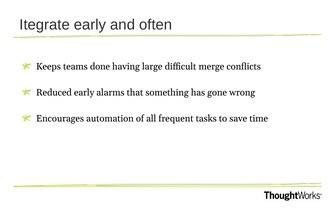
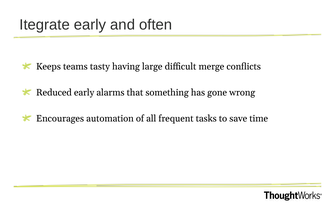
done: done -> tasty (100, 67)
